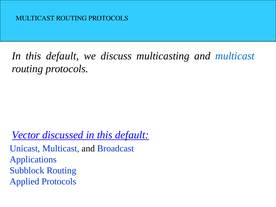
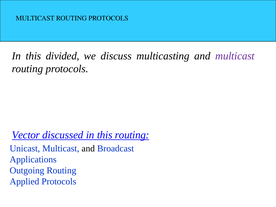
default: default -> divided (63, 56)
multicast colour: blue -> purple (235, 56)
discussed in this default: default -> routing (132, 135)
Subblock: Subblock -> Outgoing (27, 170)
